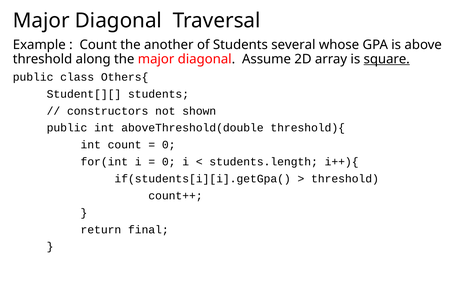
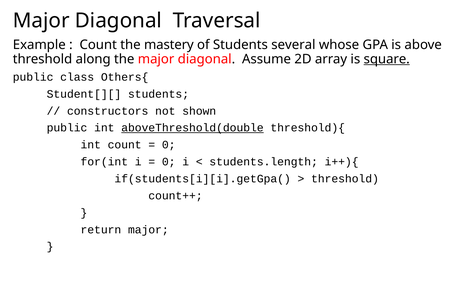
another: another -> mastery (169, 45)
aboveThreshold(double underline: none -> present (192, 128)
return final: final -> major (148, 229)
